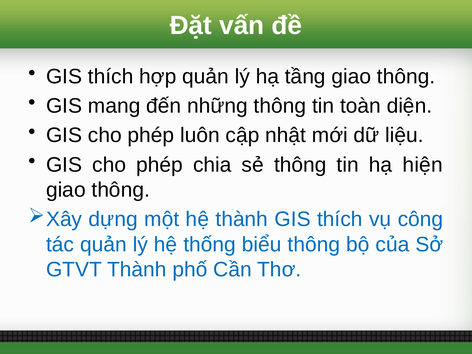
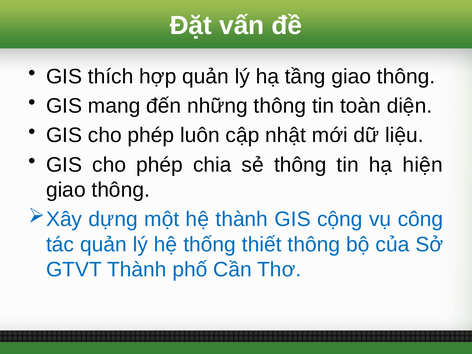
thích: thích -> cộng (340, 219)
biểu: biểu -> thiết (262, 244)
